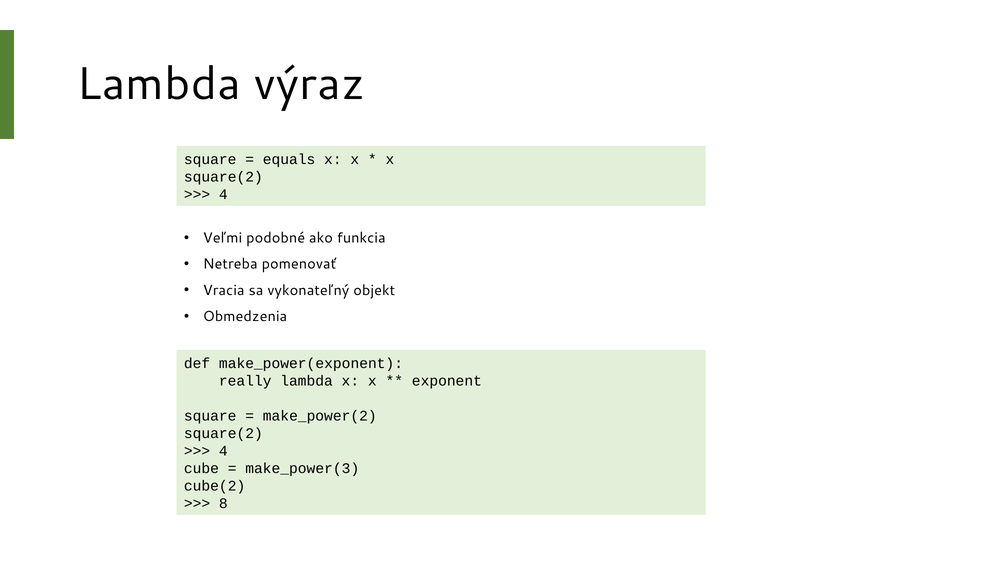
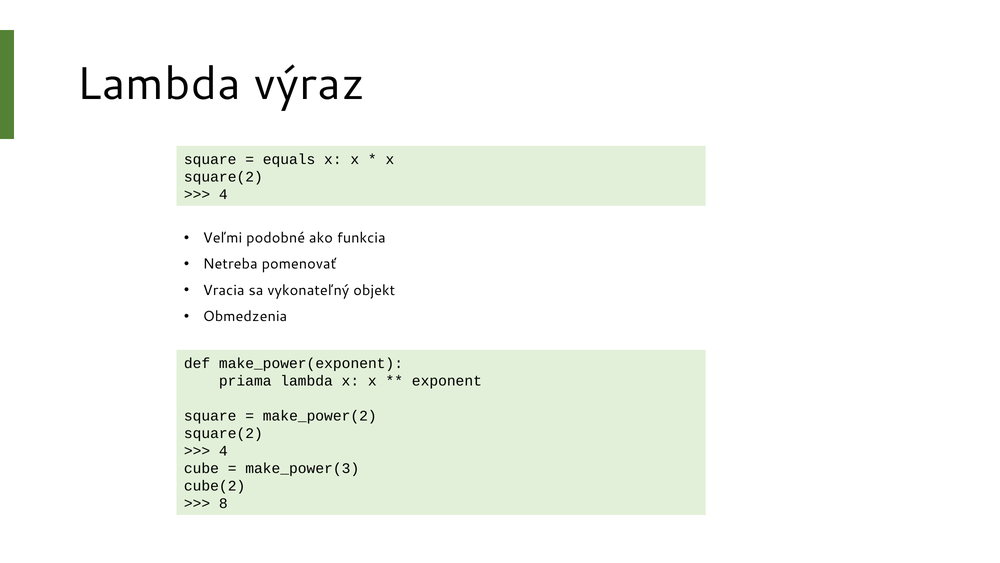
really: really -> priama (245, 381)
